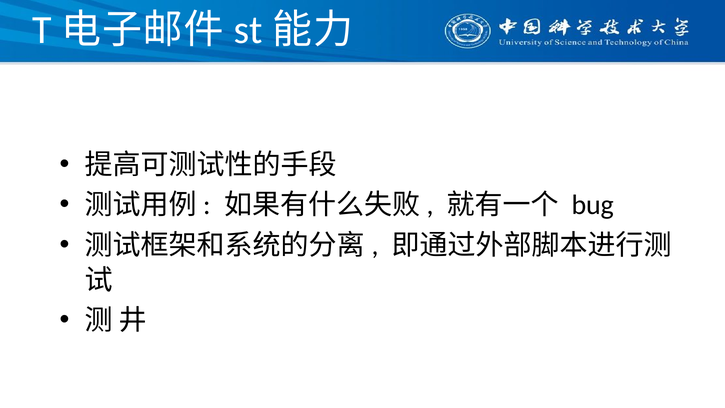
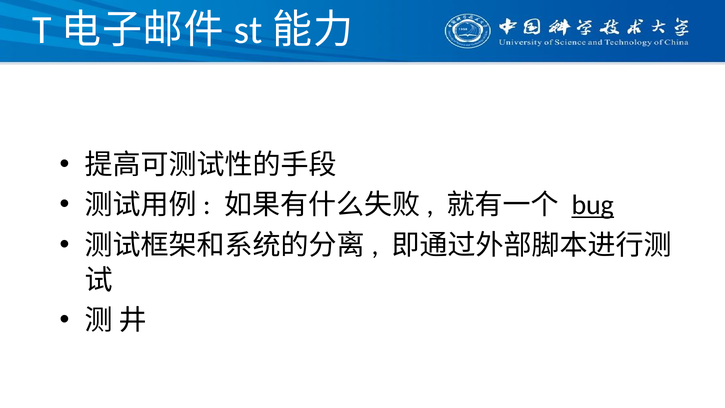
bug underline: none -> present (593, 205)
